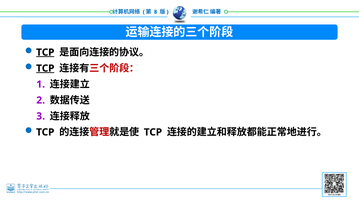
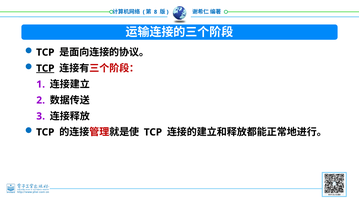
TCP underline: present -> none (45, 52)
